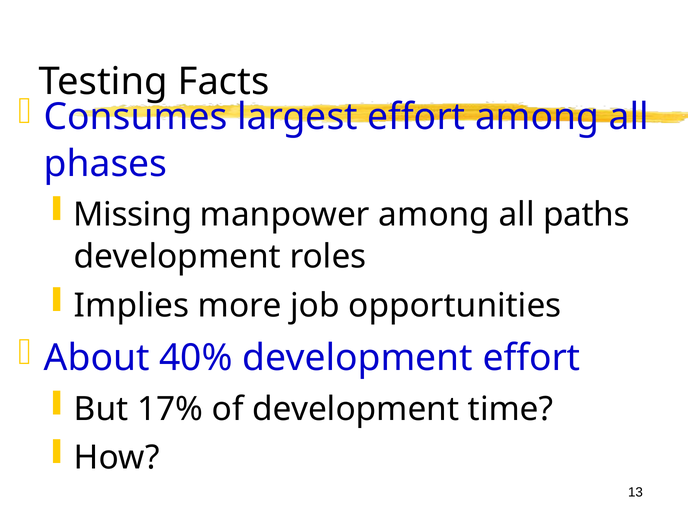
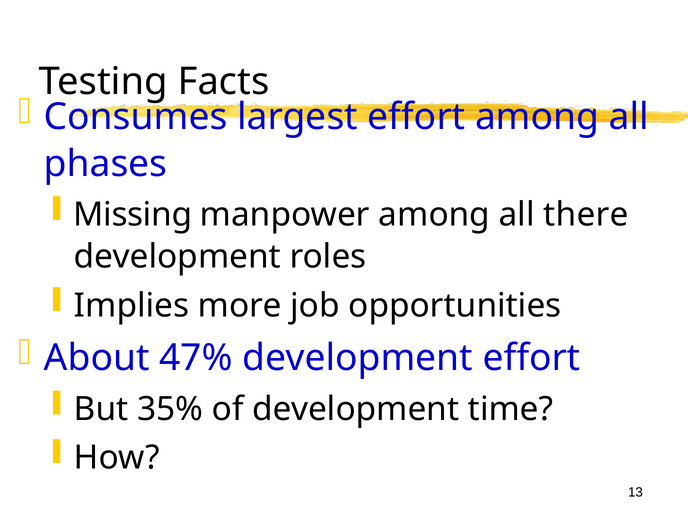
paths: paths -> there (586, 215)
40%: 40% -> 47% (196, 358)
17%: 17% -> 35% (170, 409)
